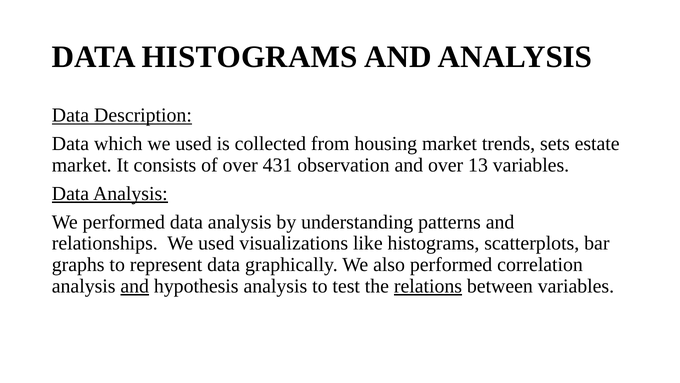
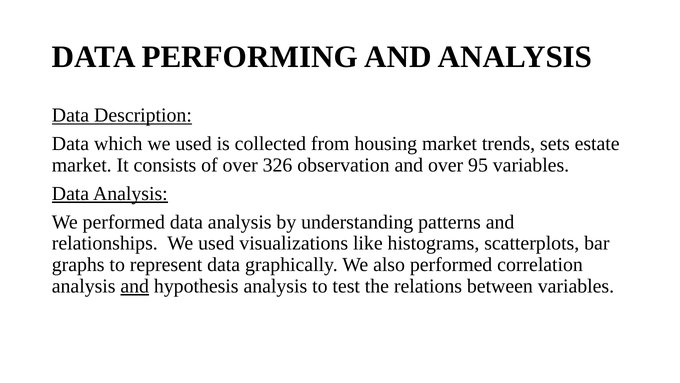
DATA HISTOGRAMS: HISTOGRAMS -> PERFORMING (250, 57)
431: 431 -> 326 (278, 165)
13: 13 -> 95 (478, 165)
relations underline: present -> none (428, 286)
